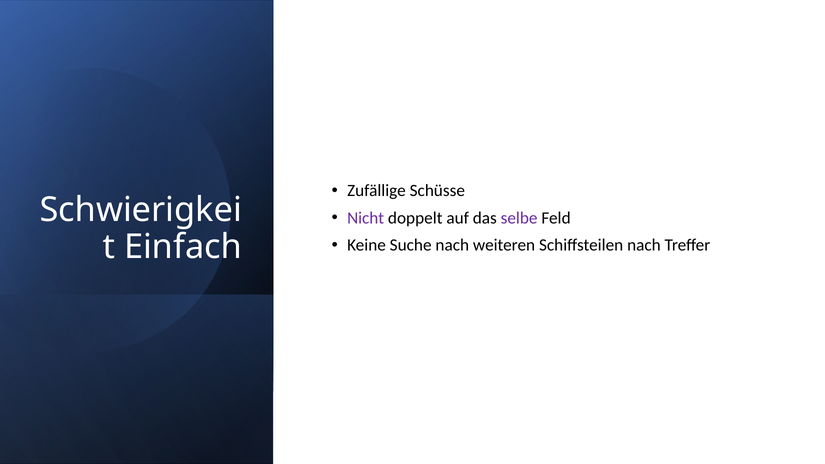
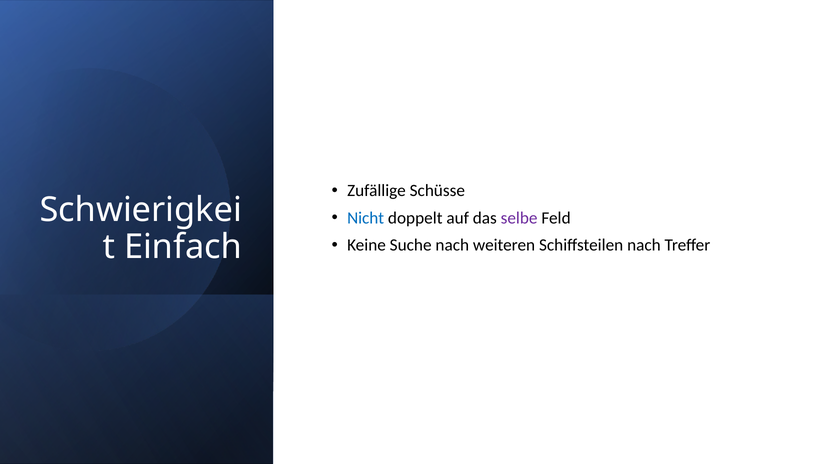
Nicht colour: purple -> blue (366, 218)
